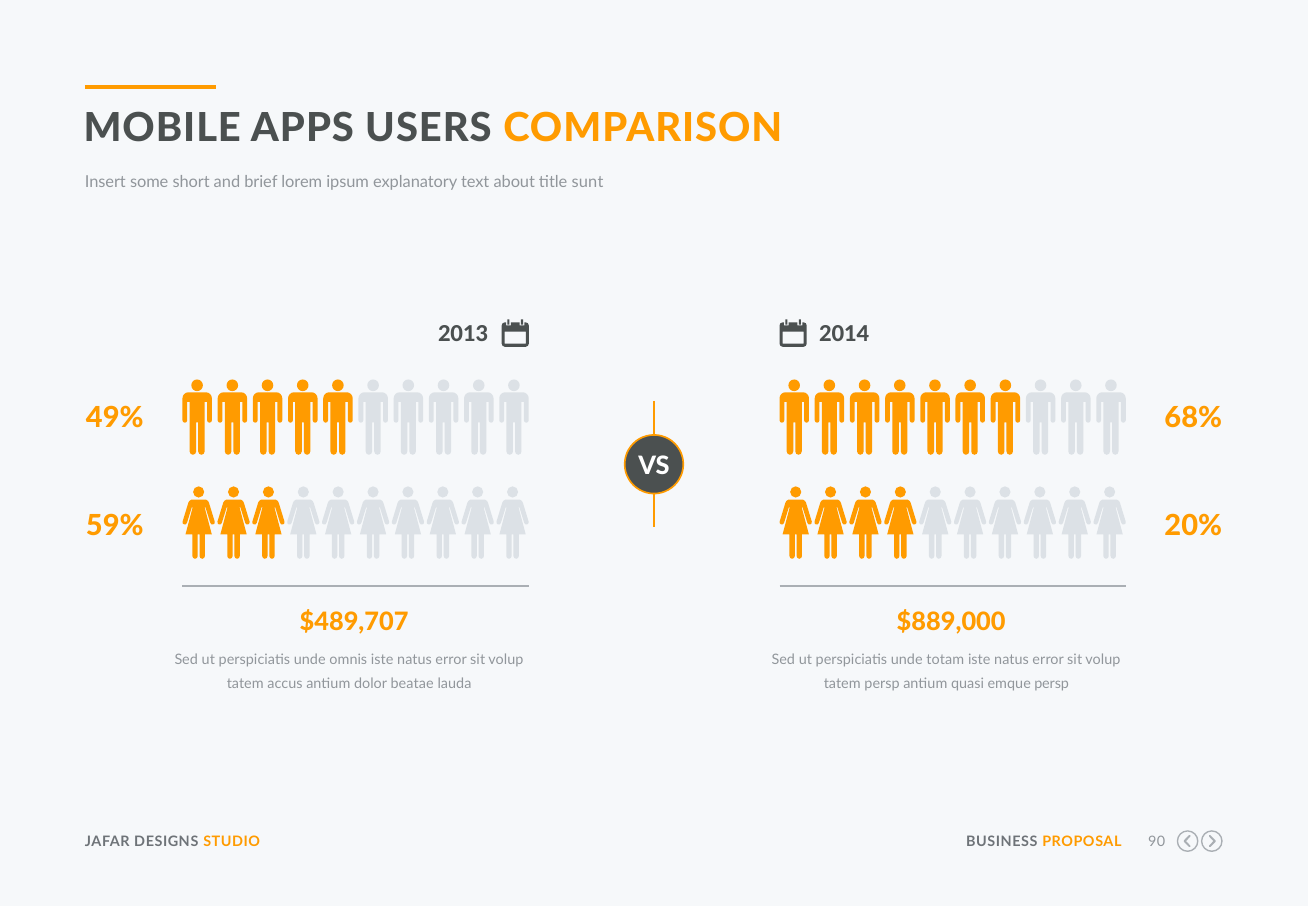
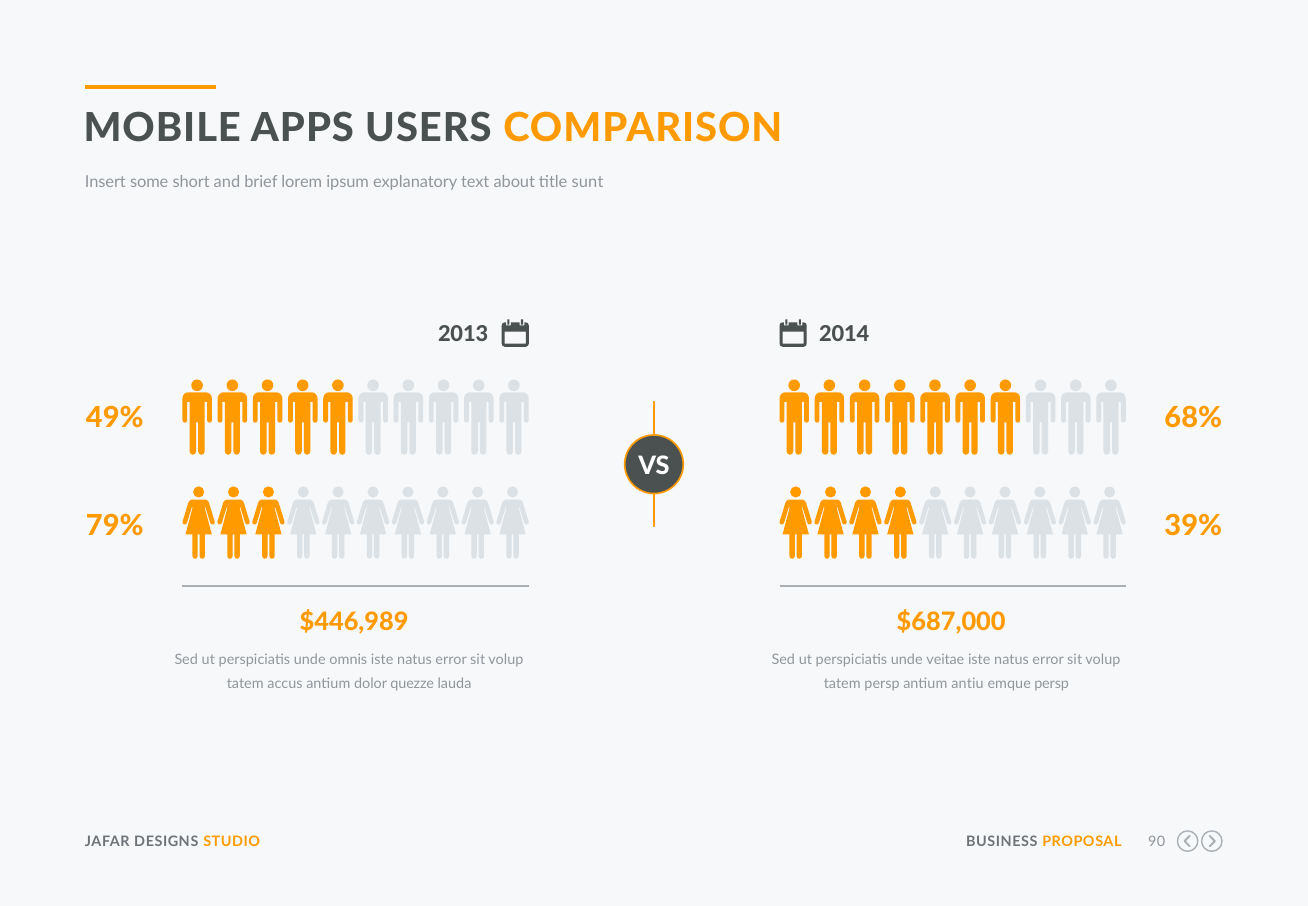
59%: 59% -> 79% (115, 526)
20%: 20% -> 39% (1193, 526)
$489,707: $489,707 -> $446,989 (354, 621)
$889,000: $889,000 -> $687,000 (951, 621)
totam: totam -> veitae (945, 660)
beatae: beatae -> quezze (412, 683)
quasi: quasi -> antiu (968, 683)
